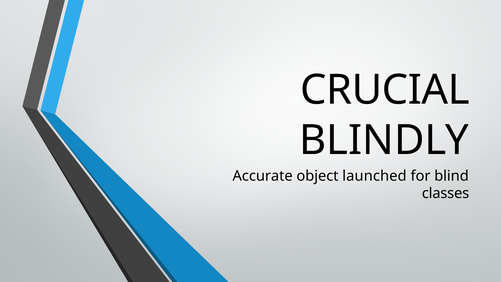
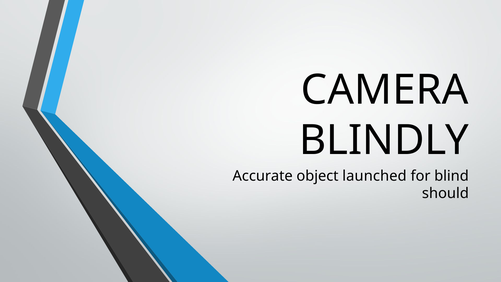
CRUCIAL: CRUCIAL -> CAMERA (385, 90)
classes: classes -> should (445, 193)
